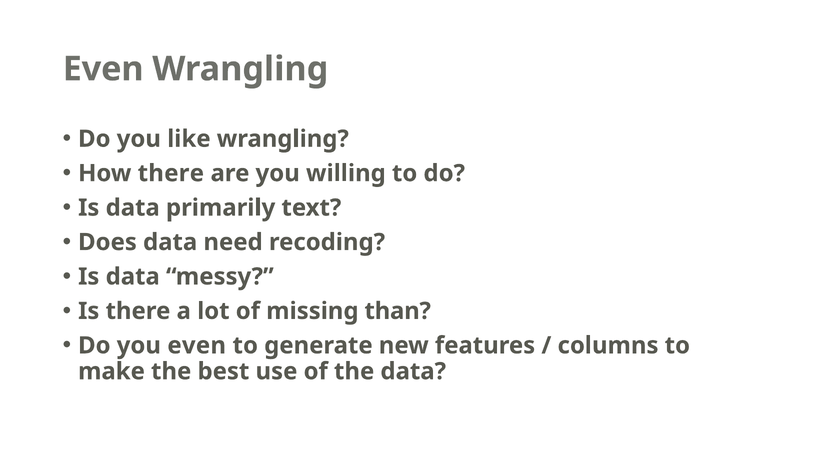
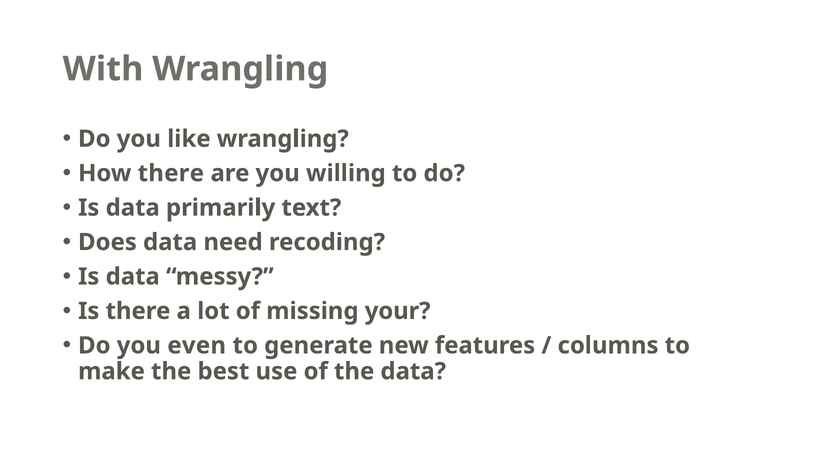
Even: Even -> With (103, 69)
than: than -> your (398, 311)
